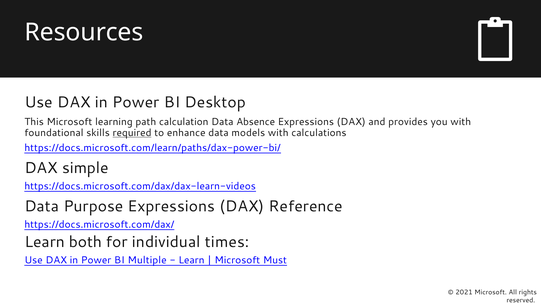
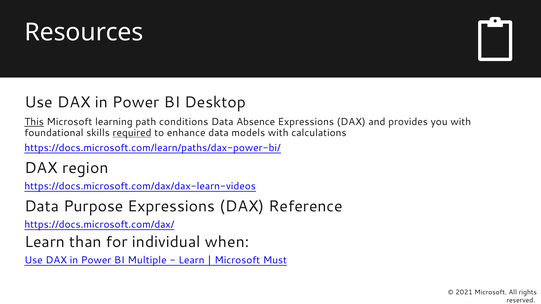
This underline: none -> present (34, 122)
calculation: calculation -> conditions (184, 122)
simple: simple -> region (85, 168)
both: both -> than (85, 242)
times: times -> when (227, 242)
